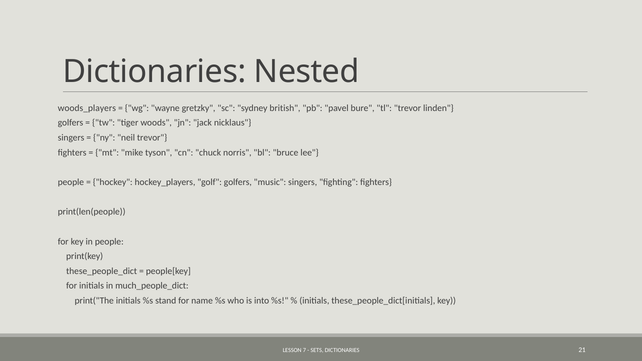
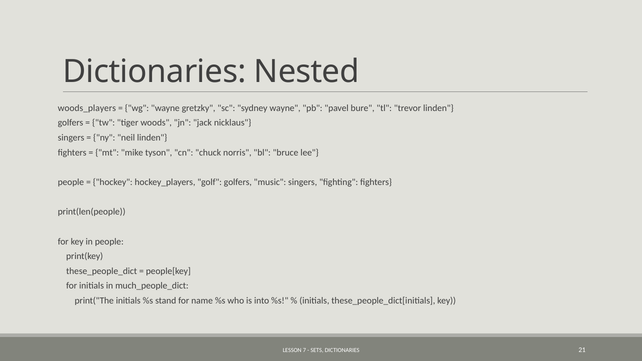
sydney british: british -> wayne (285, 108)
neil trevor: trevor -> linden (152, 138)
